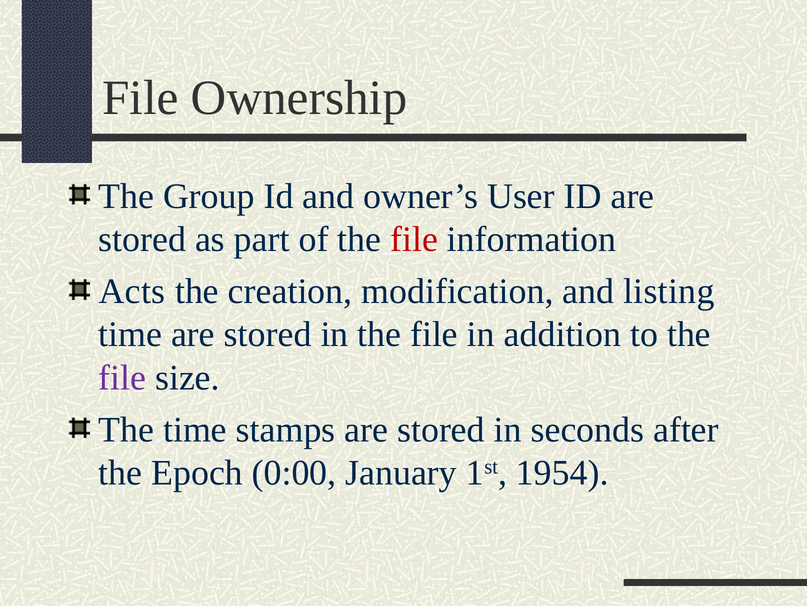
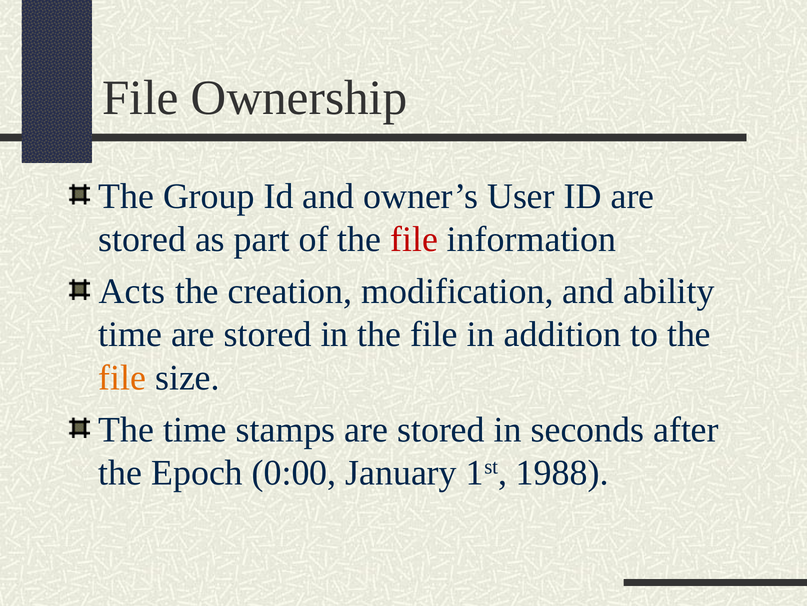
listing: listing -> ability (669, 291)
file colour: purple -> orange (122, 377)
1954: 1954 -> 1988 (562, 472)
